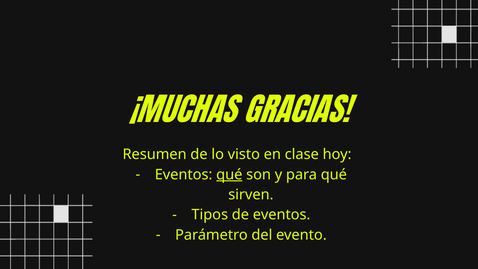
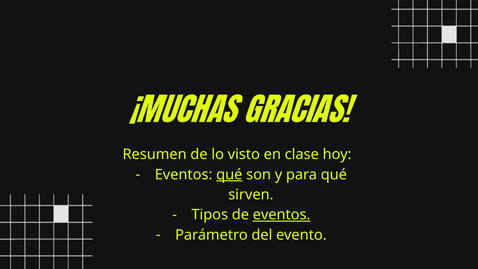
eventos underline: none -> present (282, 215)
